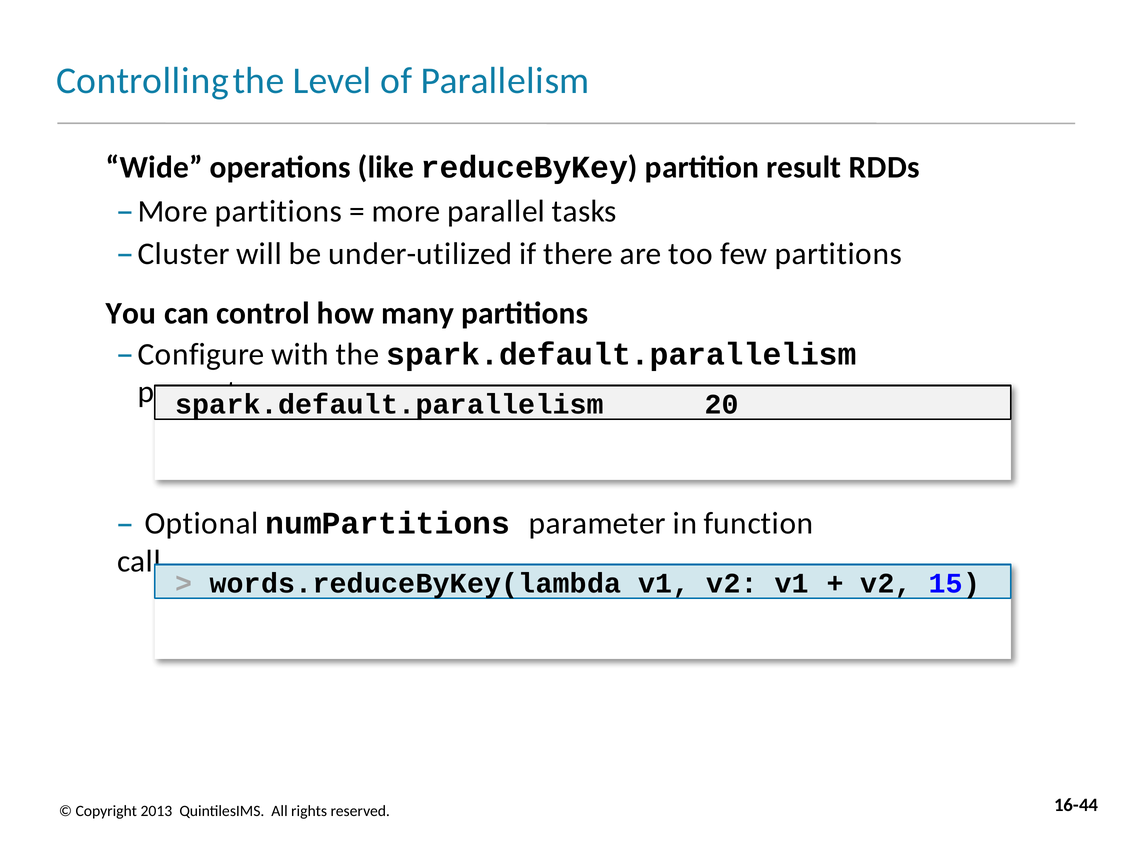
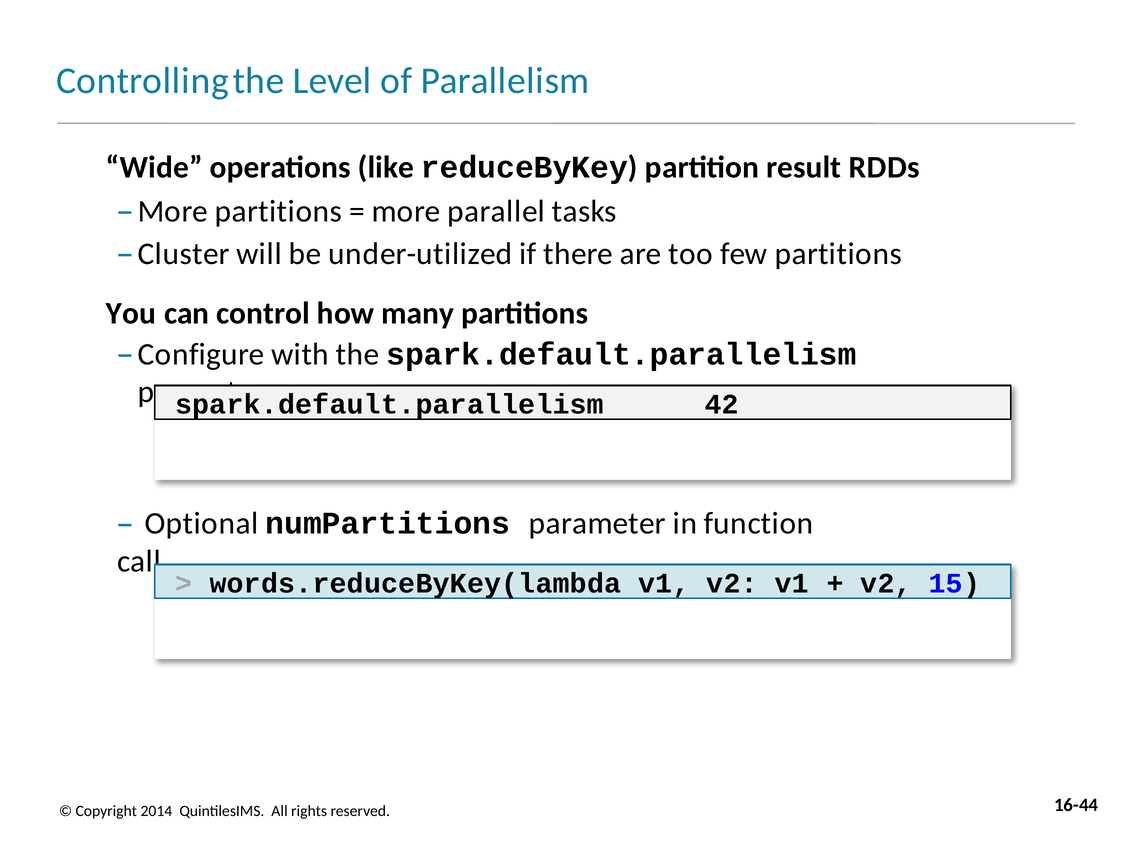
20: 20 -> 42 (722, 405)
2013: 2013 -> 2014 (156, 811)
